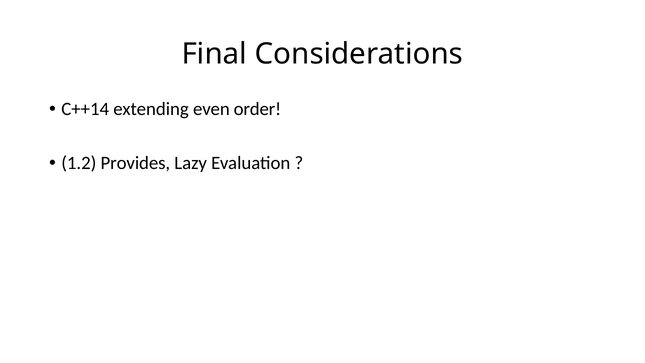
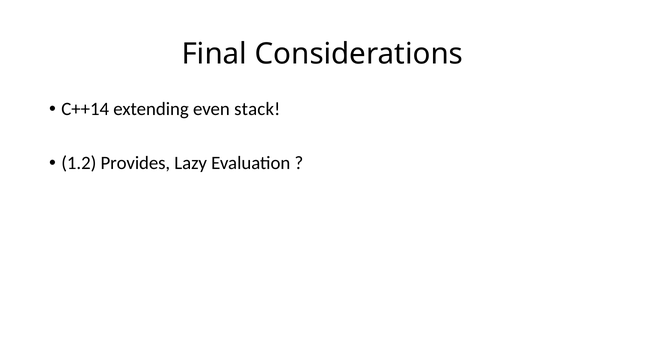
order: order -> stack (257, 109)
